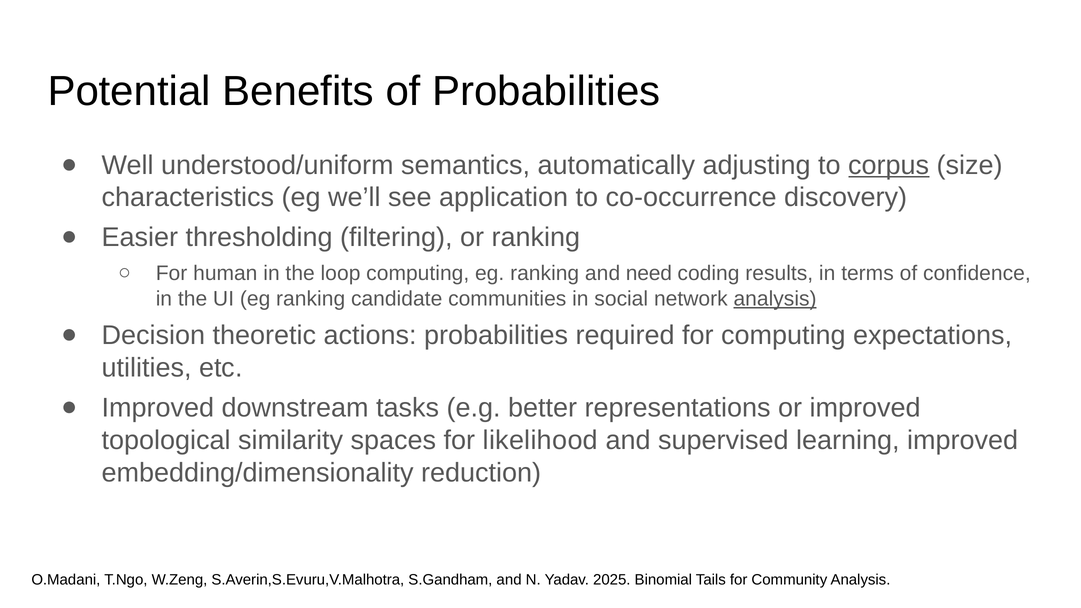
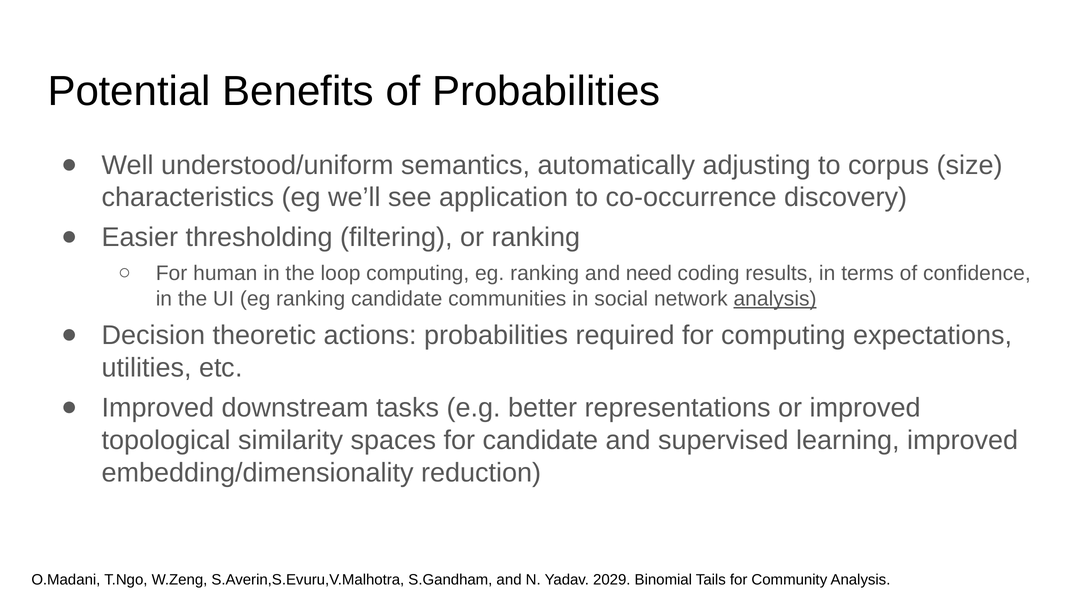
corpus underline: present -> none (889, 165)
for likelihood: likelihood -> candidate (541, 440)
2025: 2025 -> 2029 (612, 580)
